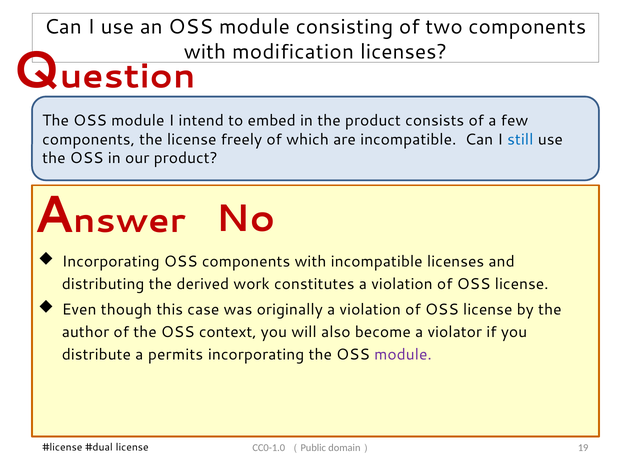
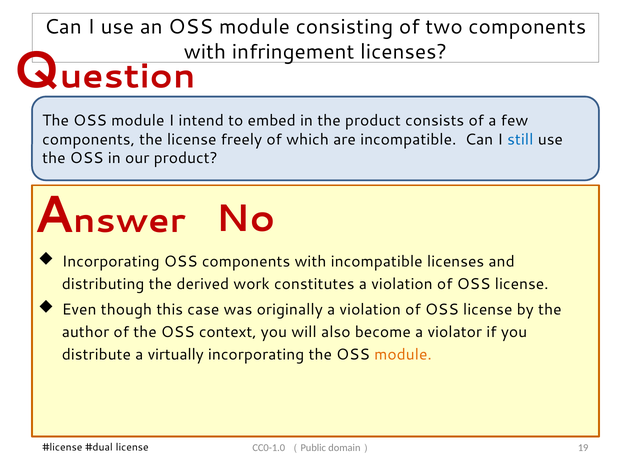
modification: modification -> infringement (293, 52)
permits: permits -> virtually (176, 355)
module colour: purple -> orange (403, 355)
